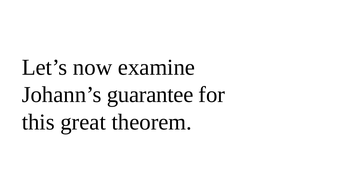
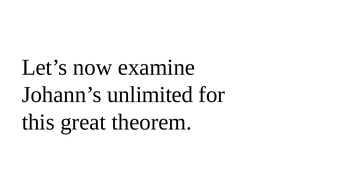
guarantee: guarantee -> unlimited (150, 95)
